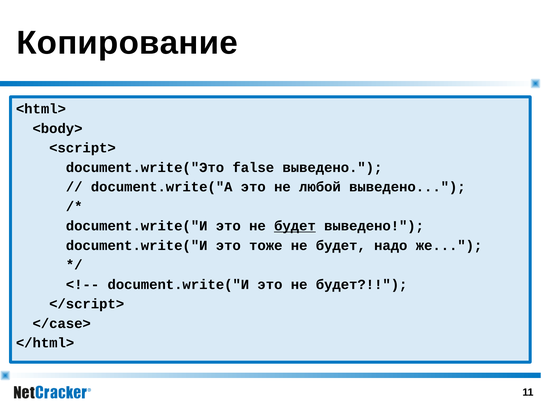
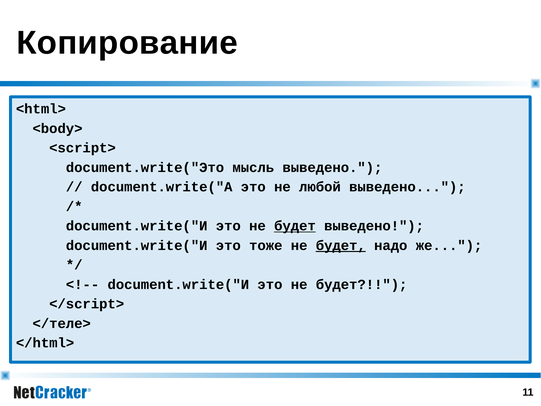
false: false -> мысль (253, 167)
будет underline: none -> present (341, 245)
</case>: </case> -> </теле> (62, 323)
